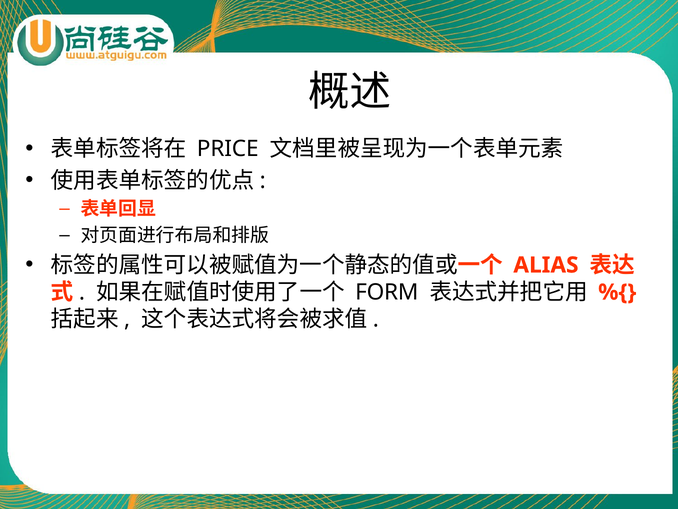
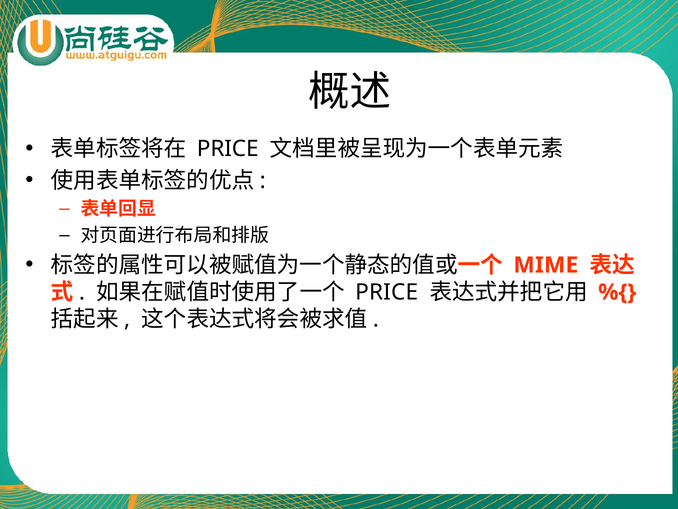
ALIAS: ALIAS -> MIME (546, 265)
FORM: FORM -> PRICE (387, 292)
